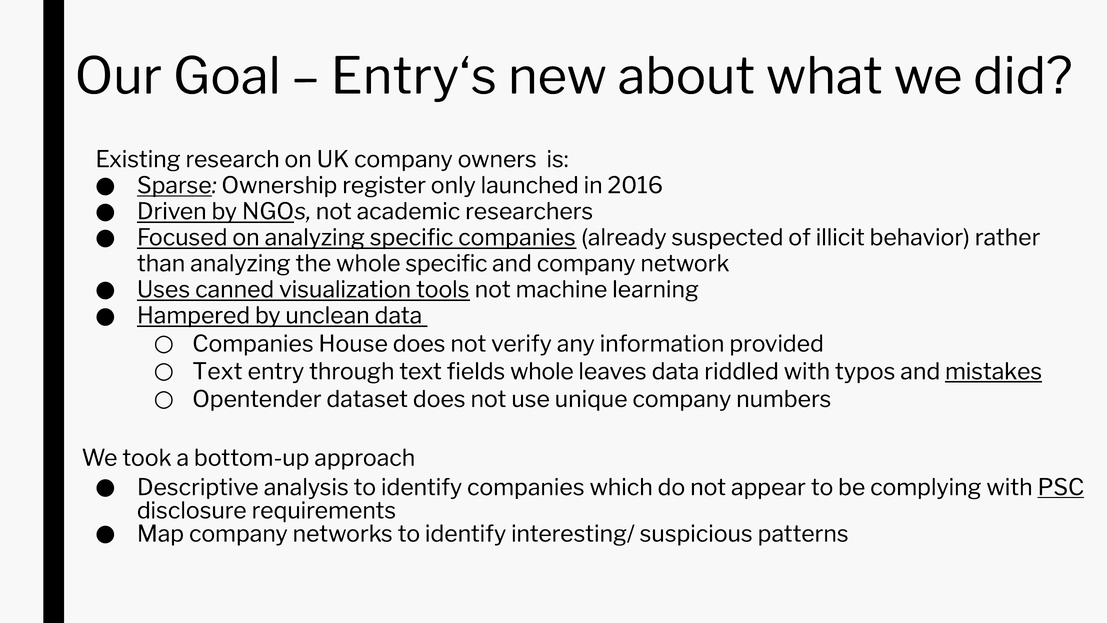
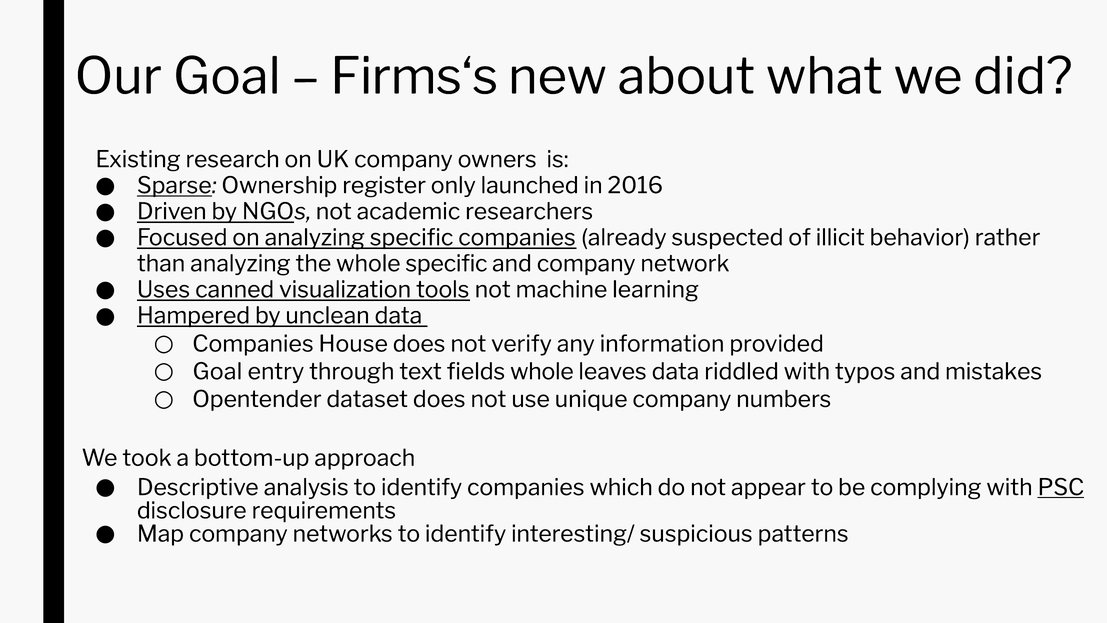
Entry‘s: Entry‘s -> Firms‘s (414, 77)
Text: Text -> Goal (217, 372)
mistakes underline: present -> none (994, 372)
